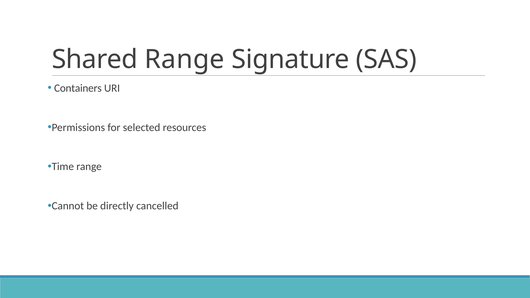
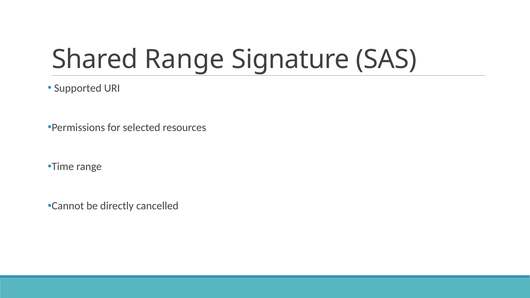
Containers: Containers -> Supported (78, 88)
